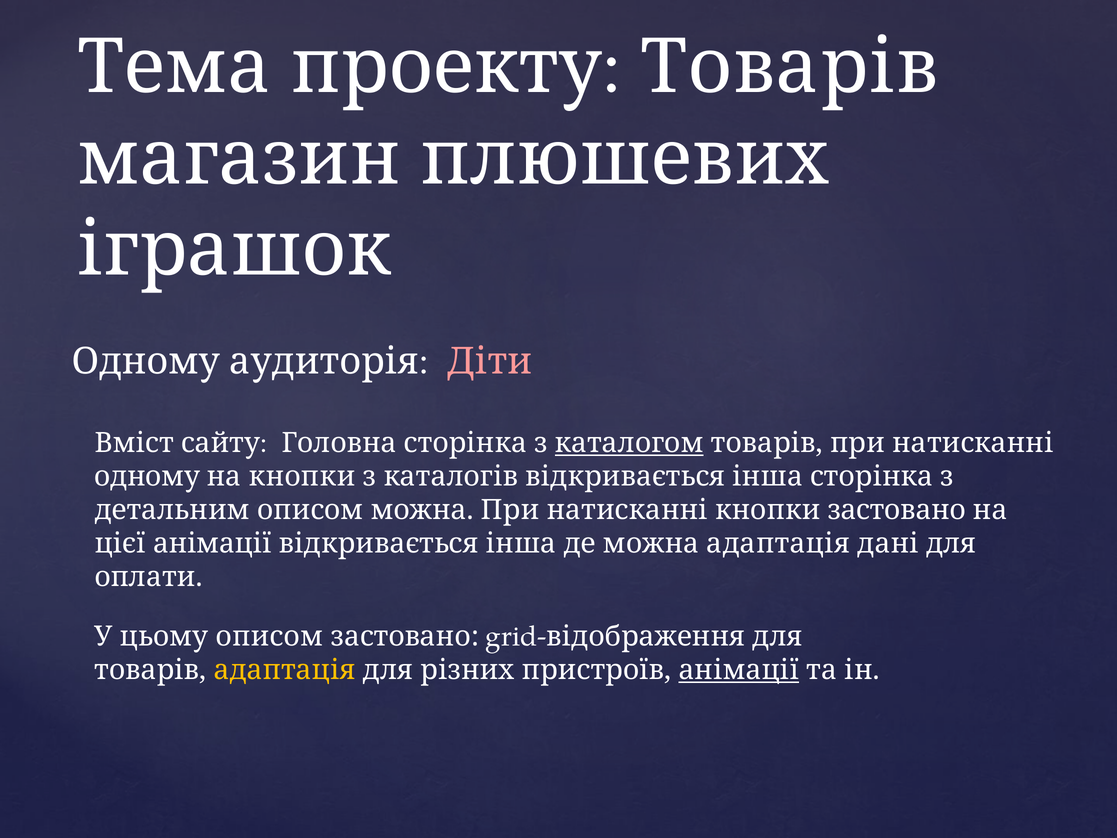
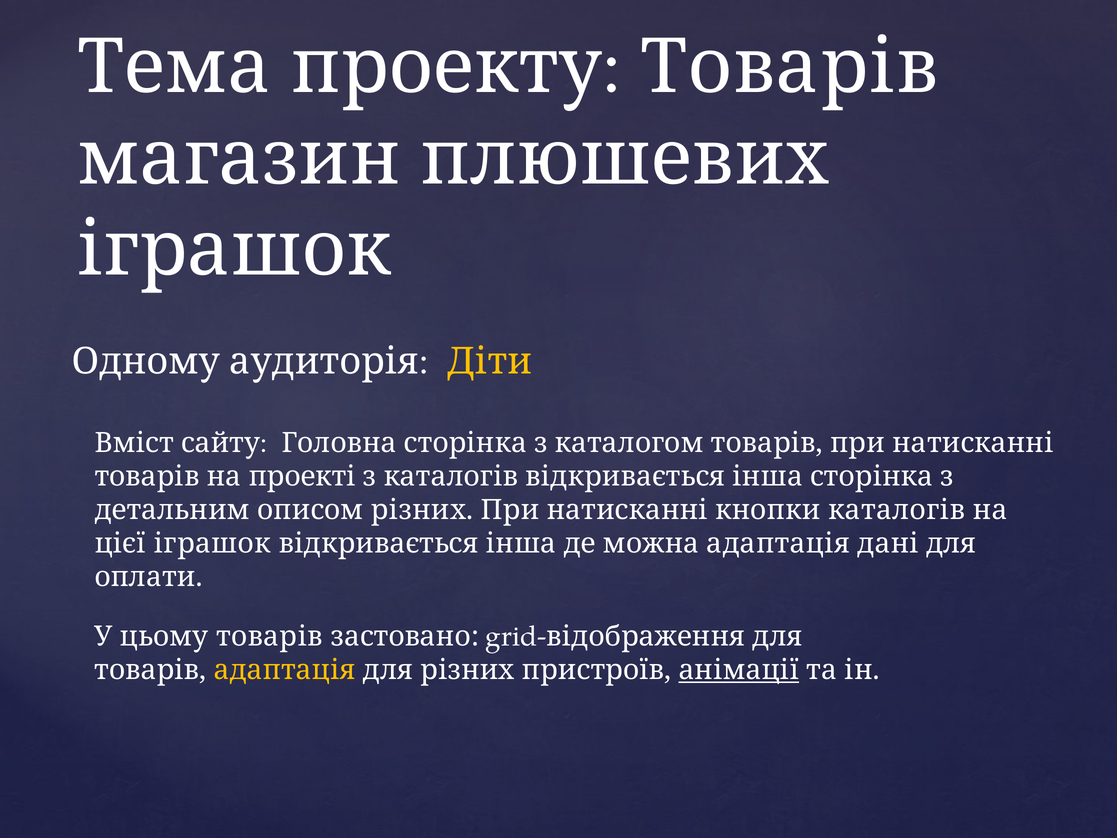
Діти colour: pink -> yellow (490, 361)
каталогом underline: present -> none (629, 443)
одному: одному -> товарів (147, 477)
на кнопки: кнопки -> проекті (302, 477)
описом можна: можна -> різних (422, 510)
кнопки застовано: застовано -> каталогів (896, 510)
цієї анімації: анімації -> іграшок (212, 544)
цьому описом: описом -> товарів (269, 637)
